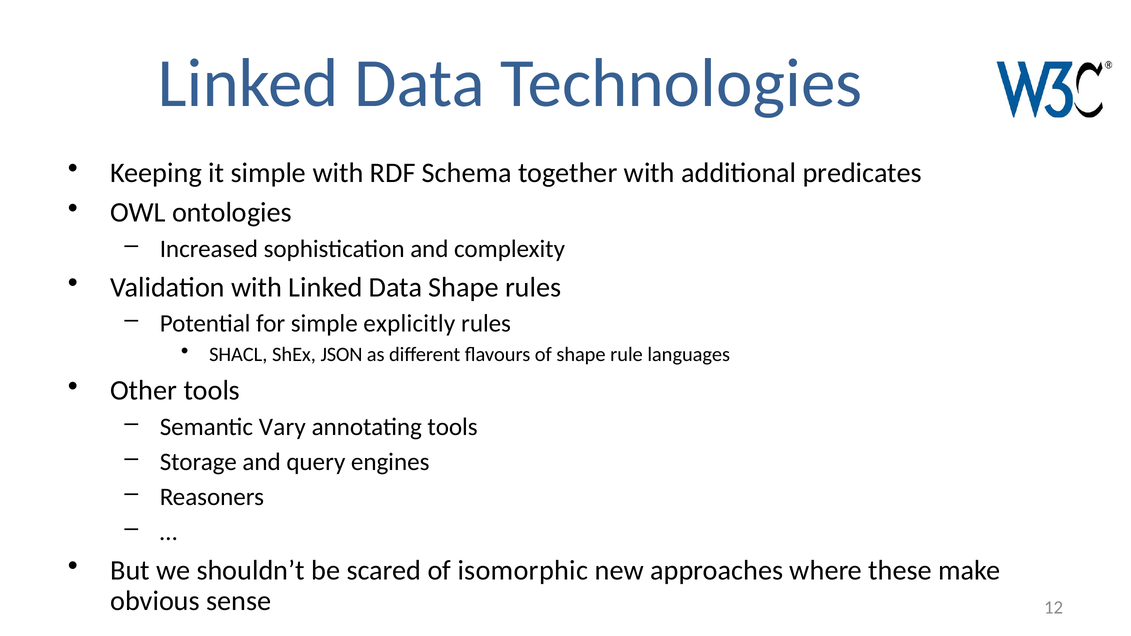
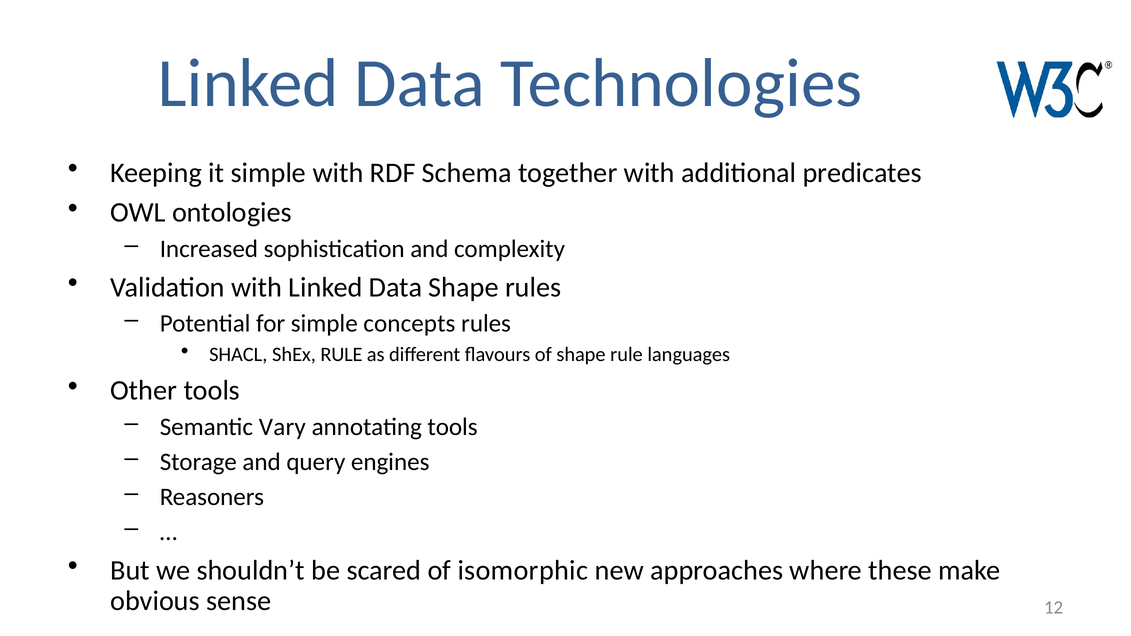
explicitly: explicitly -> concepts (409, 324)
ShEx JSON: JSON -> RULE (341, 354)
